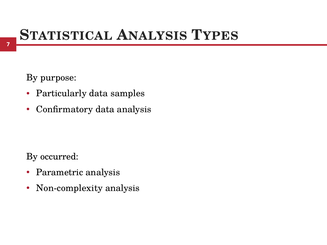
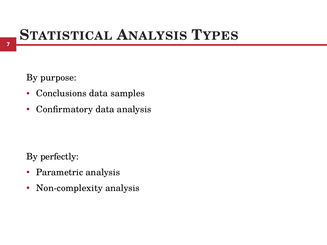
Particularly: Particularly -> Conclusions (61, 94)
occurred: occurred -> perfectly (59, 157)
